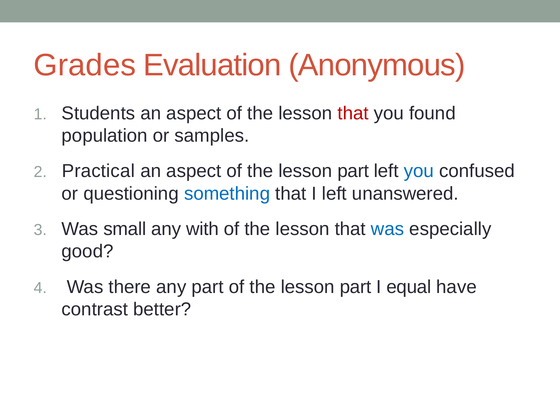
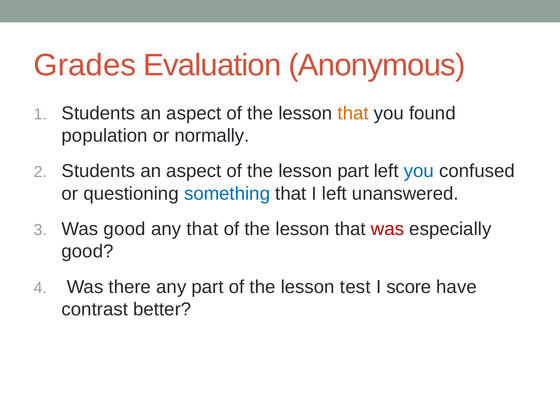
that colour: red -> orange (353, 113)
samples: samples -> normally (212, 136)
Practical: Practical -> Students (98, 171)
Was small: small -> good (125, 229)
any with: with -> that (202, 229)
was colour: blue -> red (388, 229)
part: part -> test (355, 287)
equal: equal -> score (409, 287)
